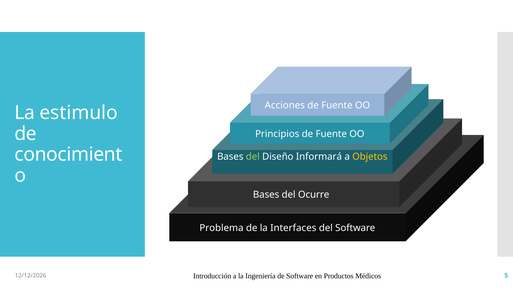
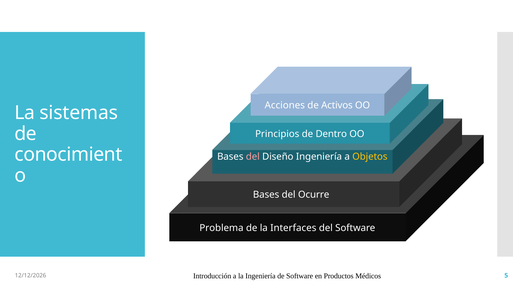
Fuente: Fuente -> Activos (337, 105)
estimulo: estimulo -> sistemas (79, 113)
Principios de Fuente: Fuente -> Dentro (331, 134)
del colour: light green -> pink (253, 156)
Diseño Informará: Informará -> Ingeniería (319, 156)
